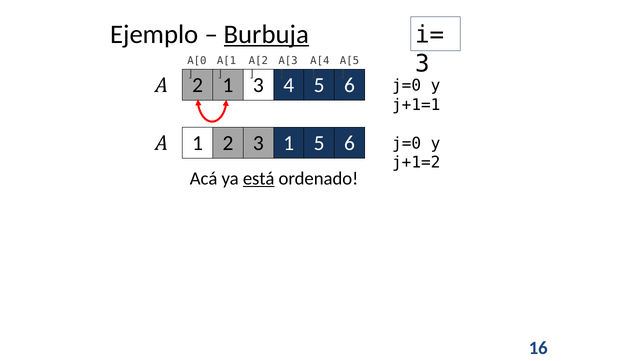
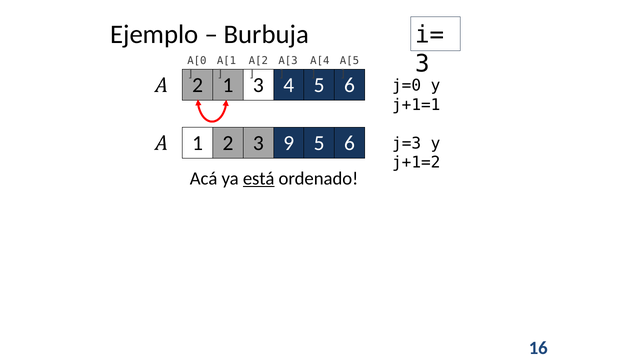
Burbuja underline: present -> none (266, 34)
3 1: 1 -> 9 (289, 143)
6 j=0: j=0 -> j=3 (407, 143)
